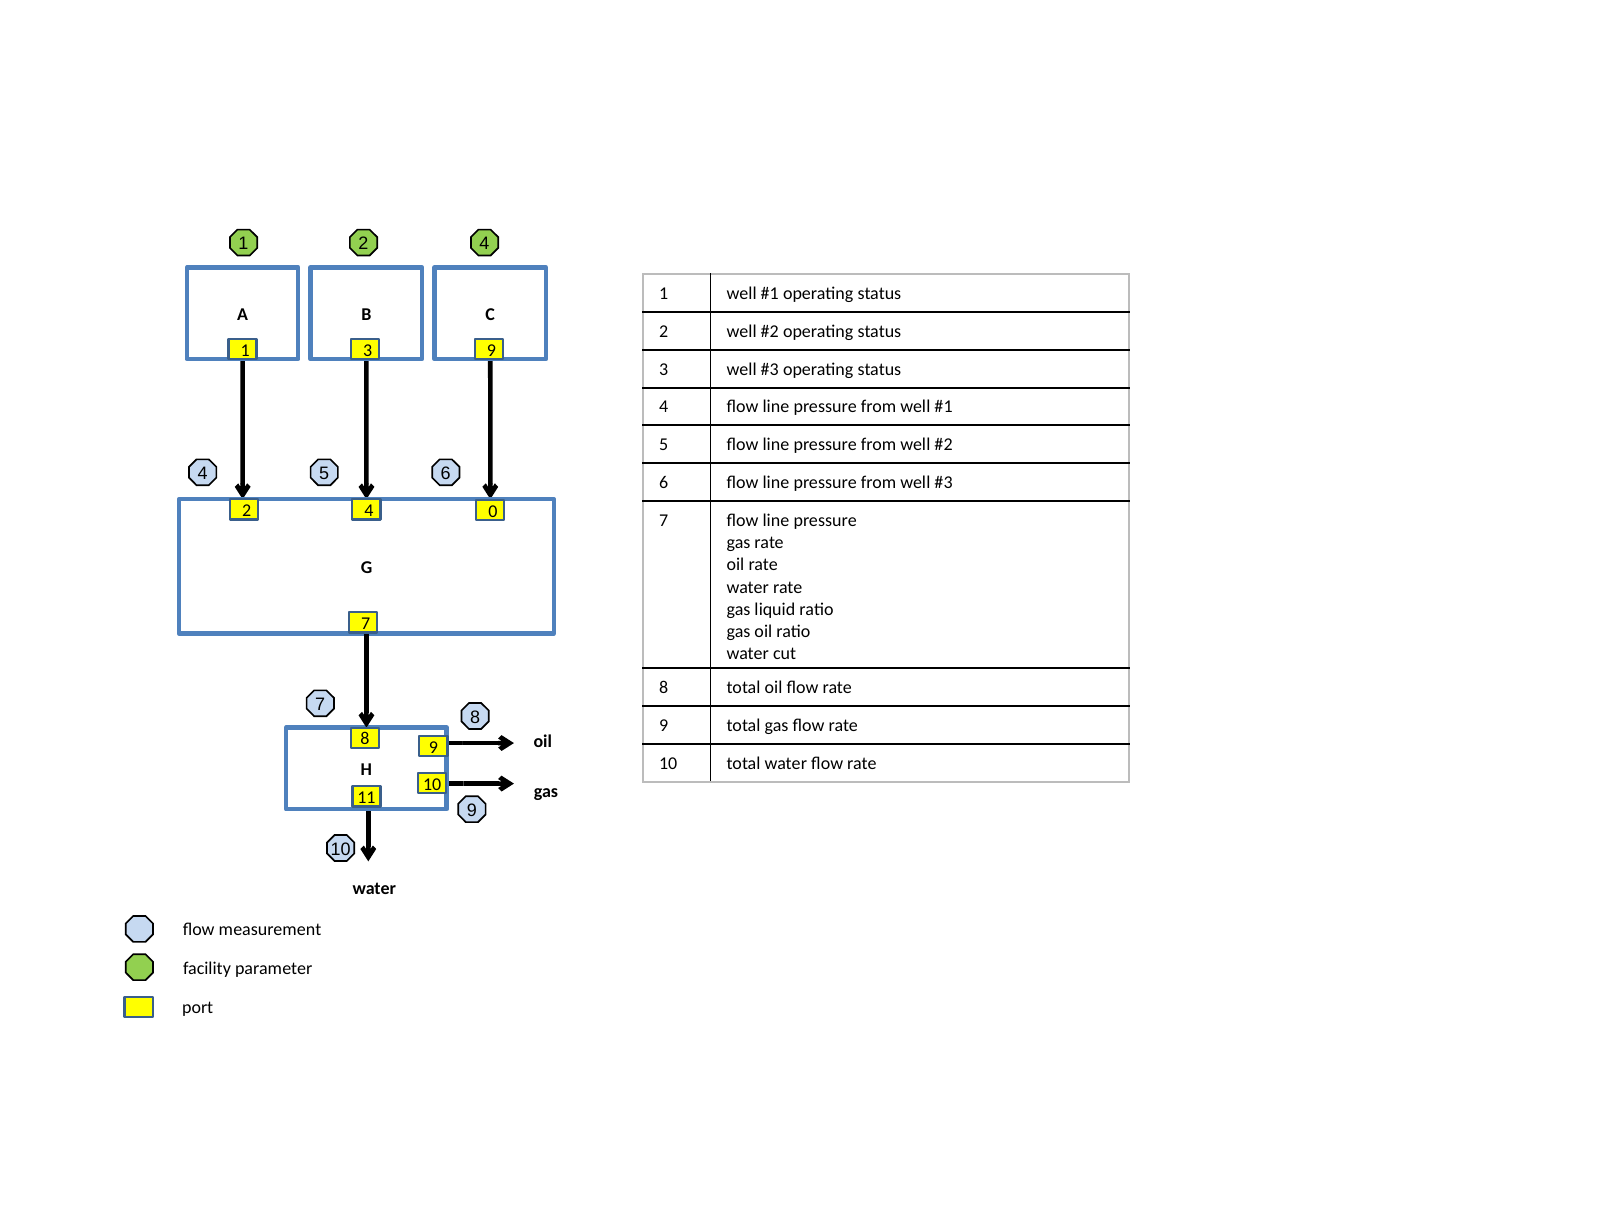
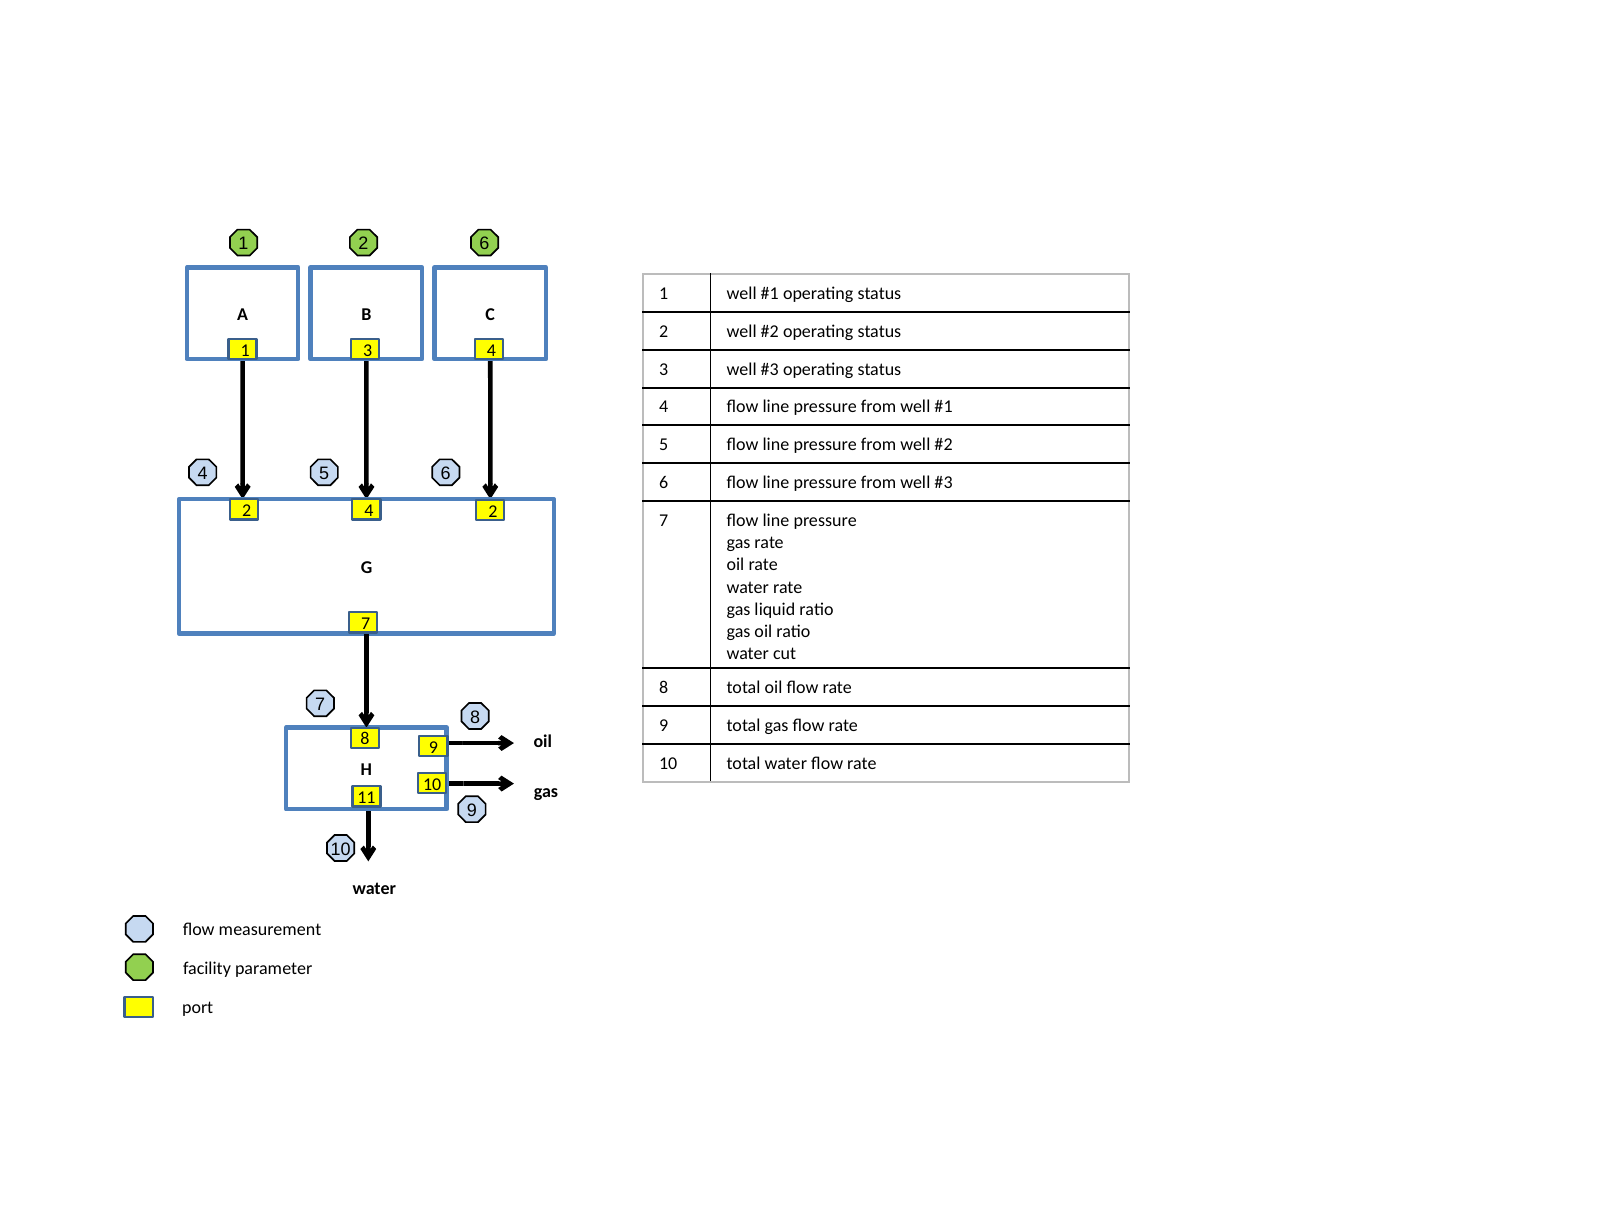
2 4: 4 -> 6 (484, 244)
3 9: 9 -> 4 (491, 350)
4 0: 0 -> 2 (493, 511)
